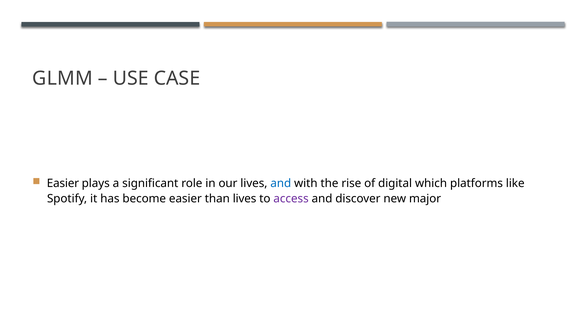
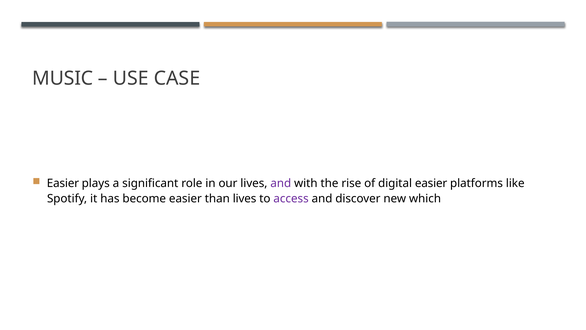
GLMM: GLMM -> MUSIC (63, 78)
and colour: blue -> purple (281, 183)
digital which: which -> easier (431, 183)
major: major -> which (425, 198)
